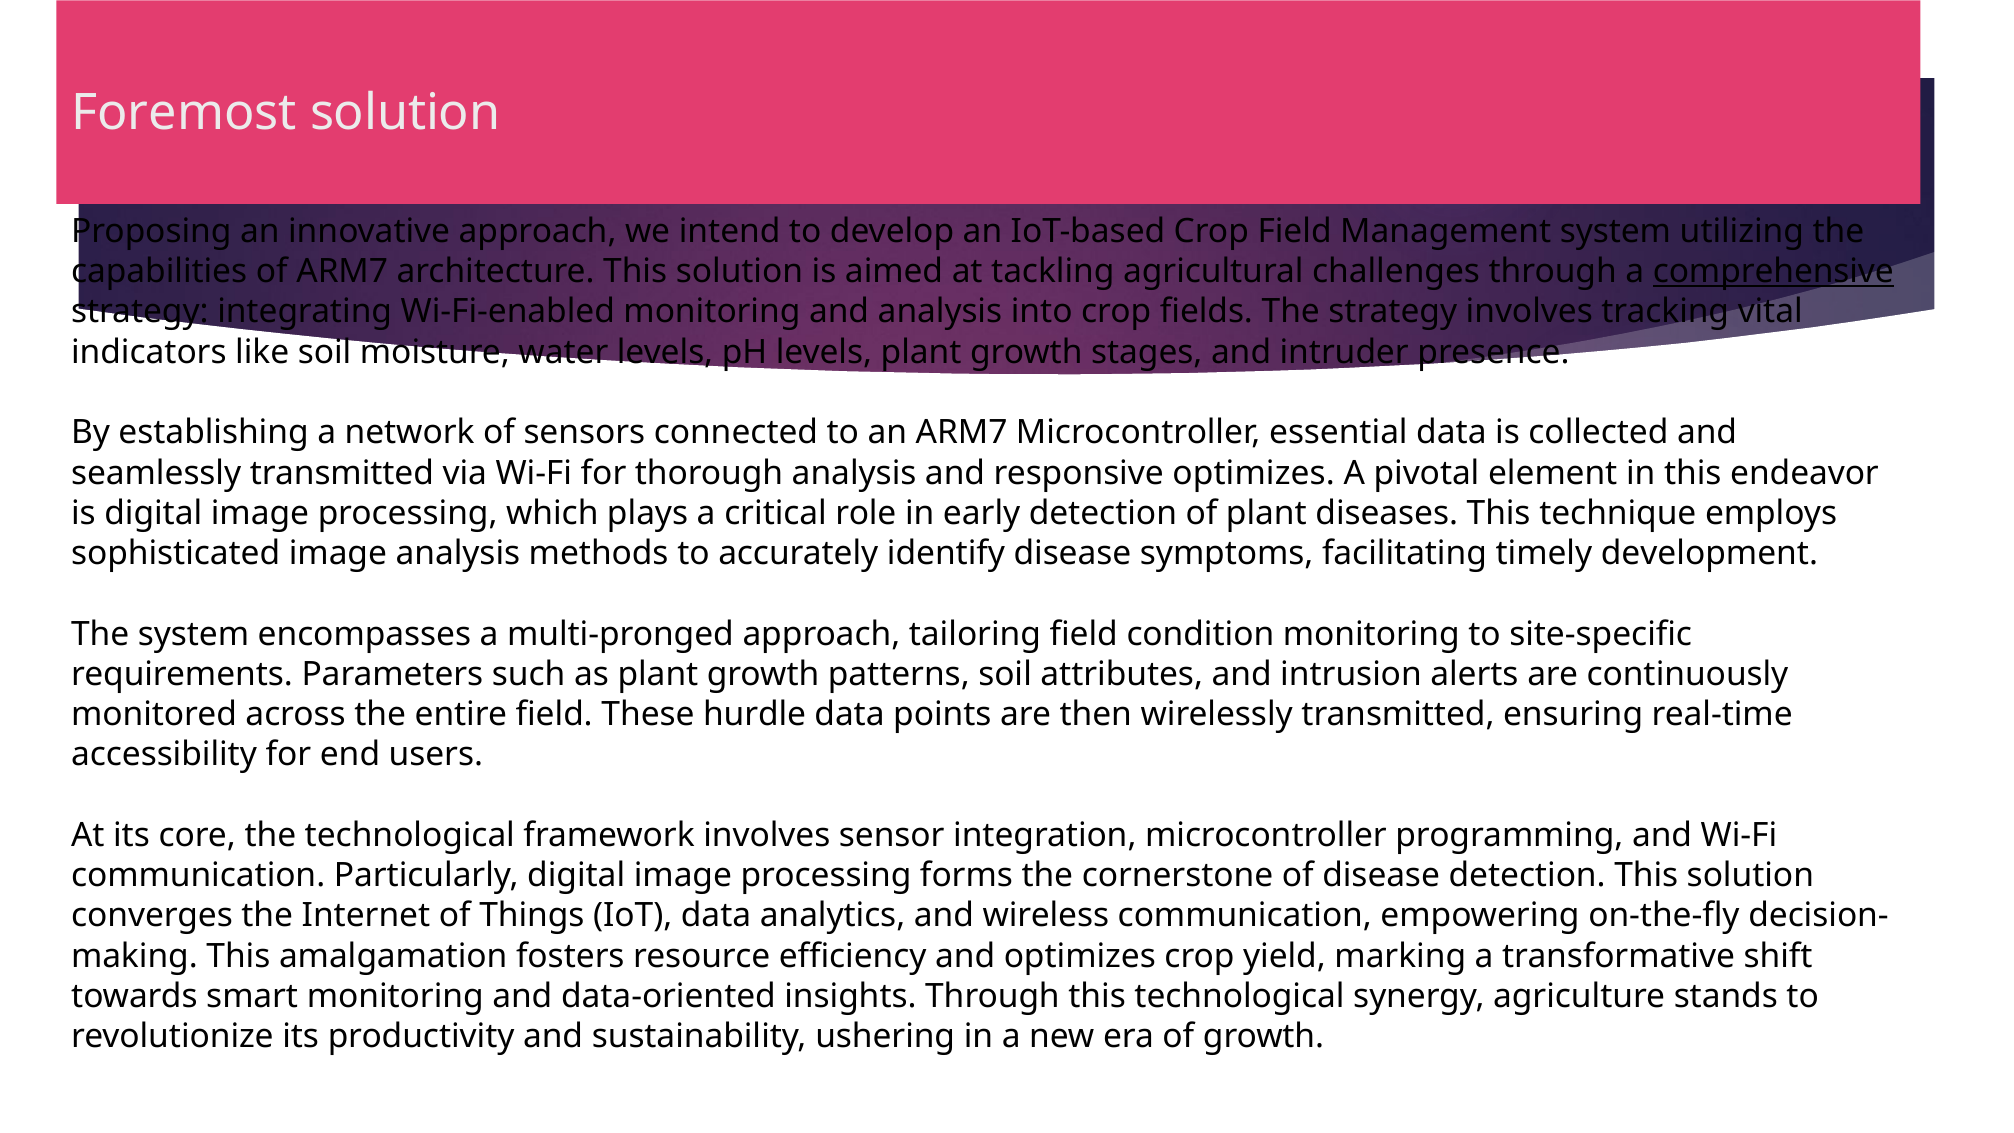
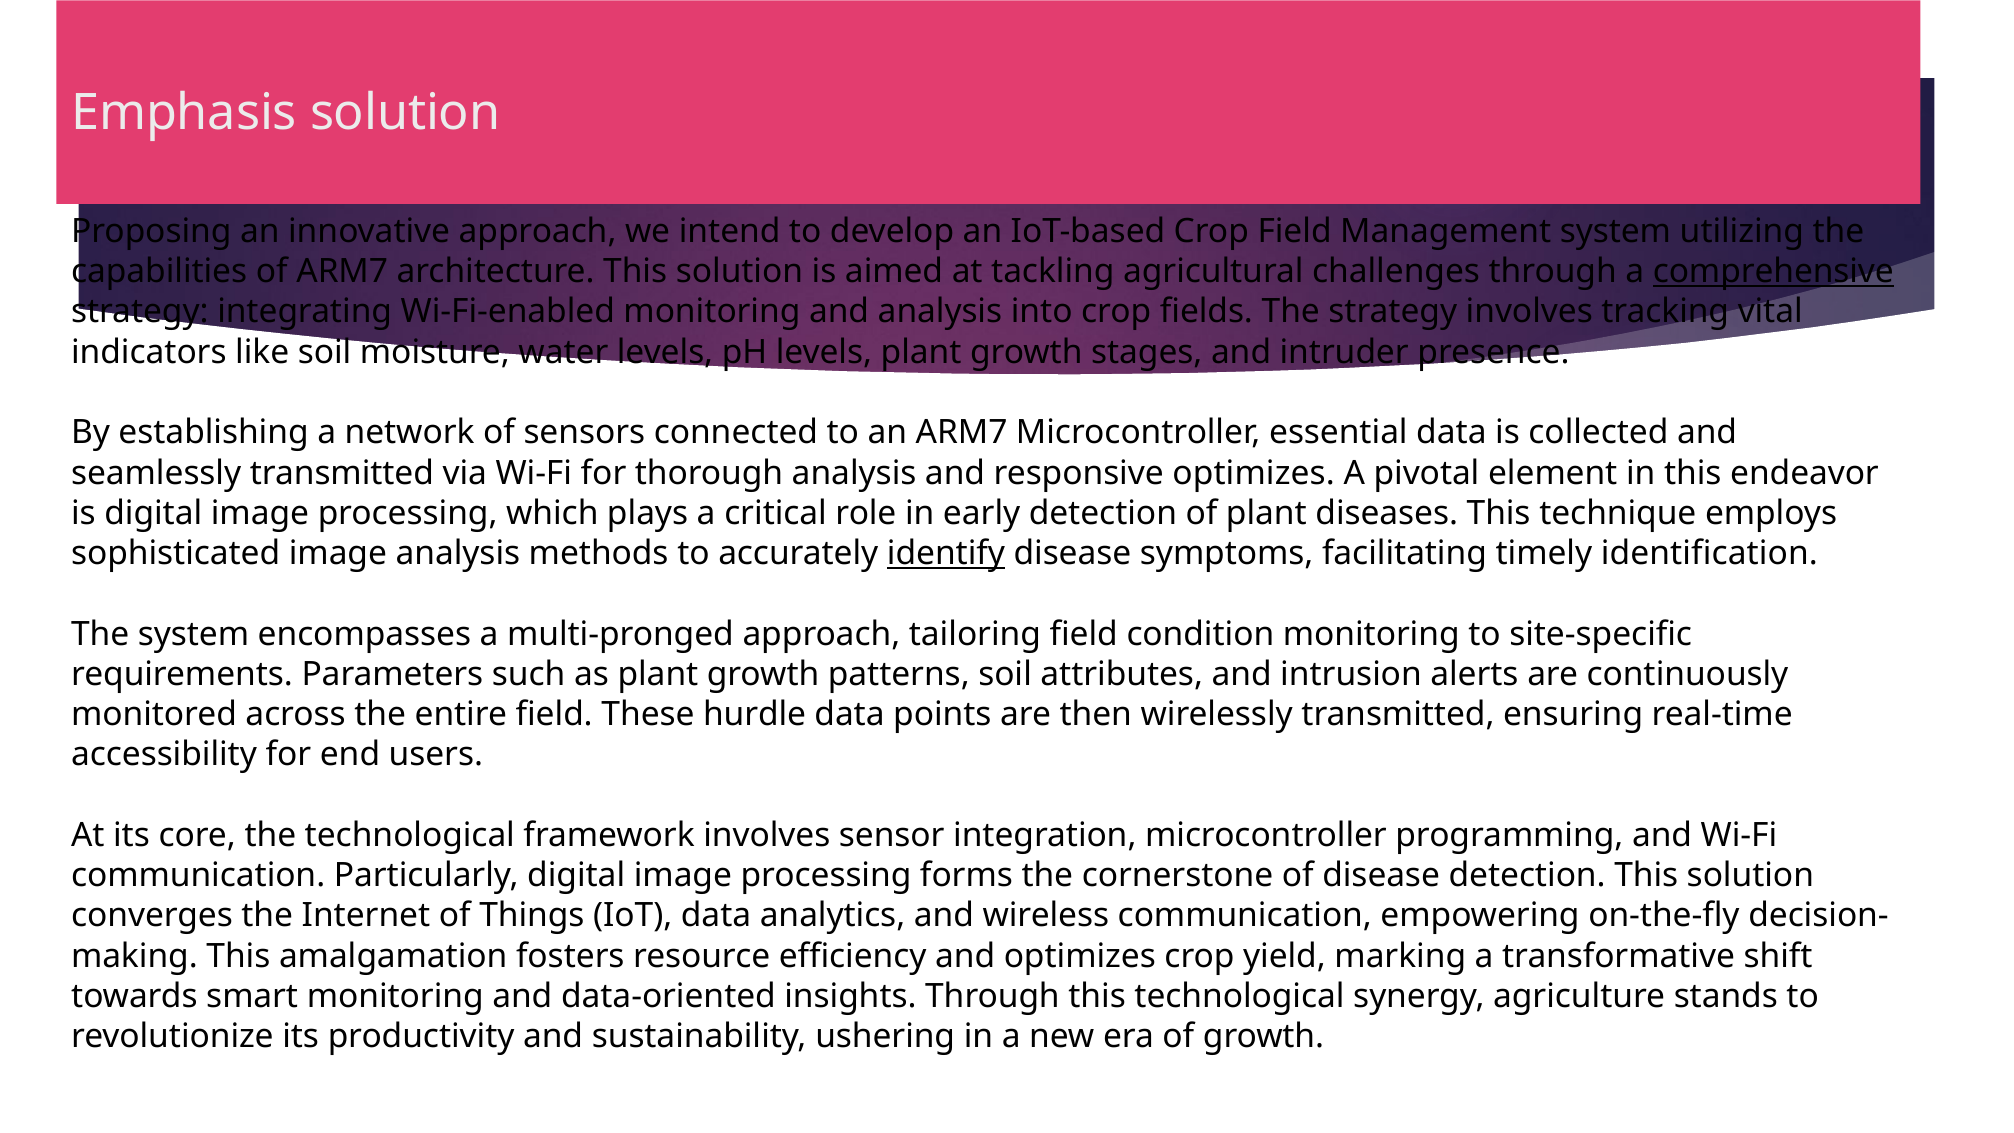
Foremost: Foremost -> Emphasis (184, 113)
identify underline: none -> present (946, 553)
development: development -> identification (1709, 553)
